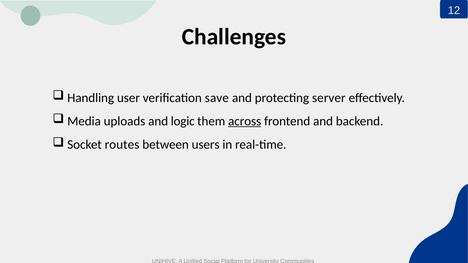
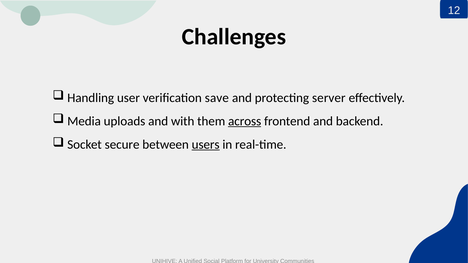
logic: logic -> with (183, 121)
routes: routes -> secure (122, 145)
users underline: none -> present (206, 145)
